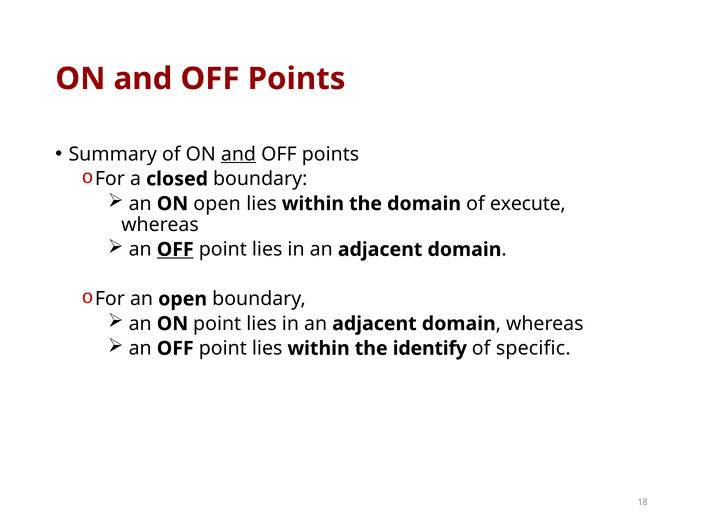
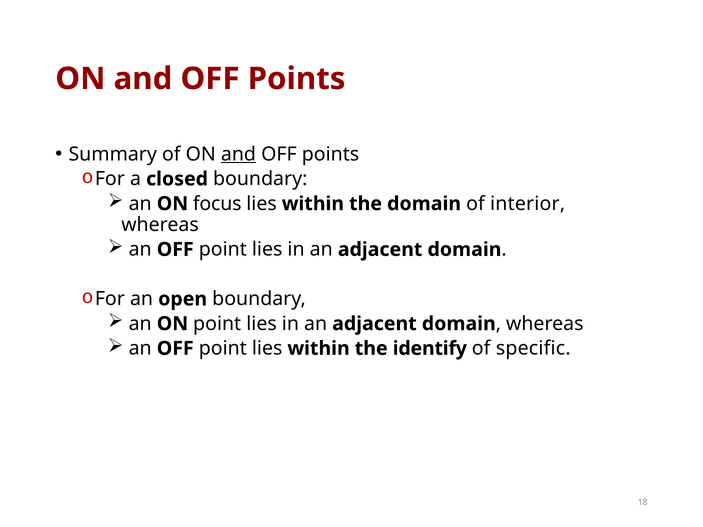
ON open: open -> focus (217, 204)
execute: execute -> interior (528, 204)
OFF underline: present -> none (175, 250)
